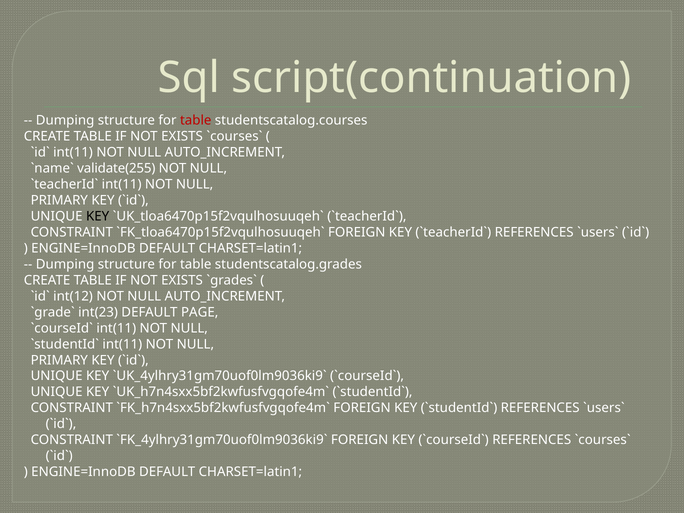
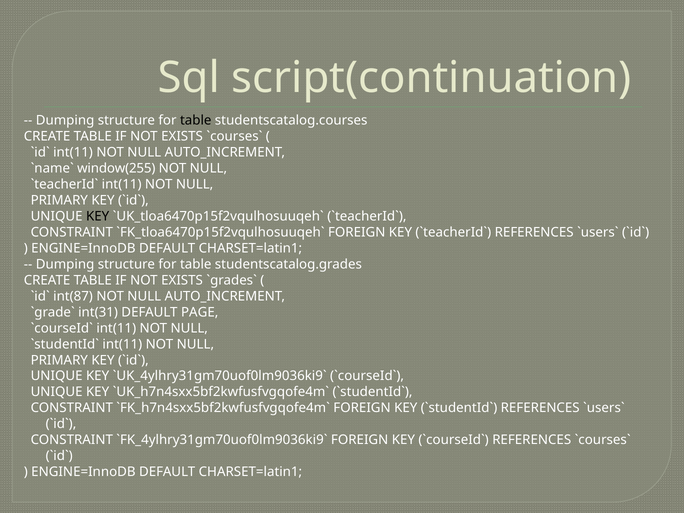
table colour: red -> black (196, 121)
validate(255: validate(255 -> window(255 (116, 168)
int(12: int(12 -> int(87 (73, 296)
int(23: int(23 -> int(31 (98, 312)
